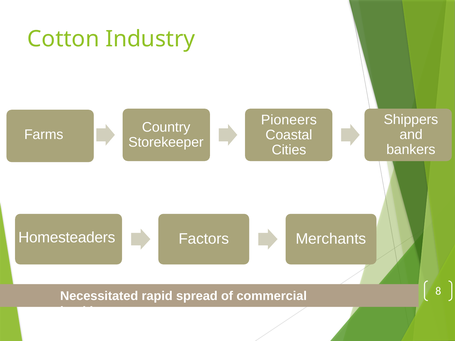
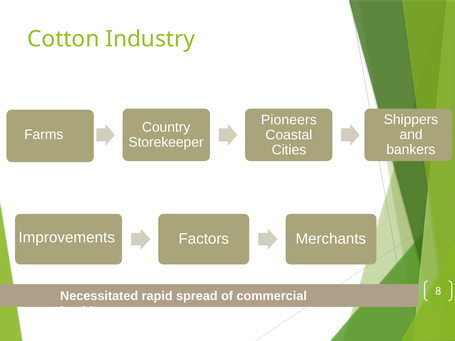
Homesteaders: Homesteaders -> Improvements (67, 238)
